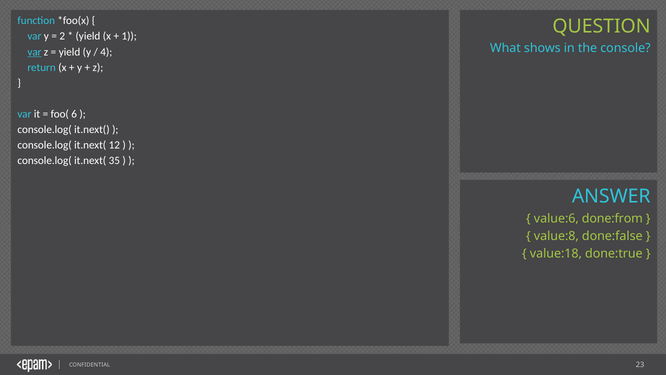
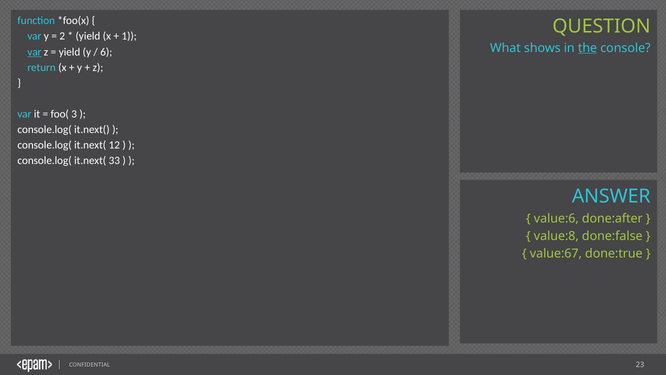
the underline: none -> present (588, 48)
4: 4 -> 6 (106, 52)
6: 6 -> 3 (74, 114)
35: 35 -> 33 (114, 161)
done:from: done:from -> done:after (612, 218)
value:18: value:18 -> value:67 (556, 253)
